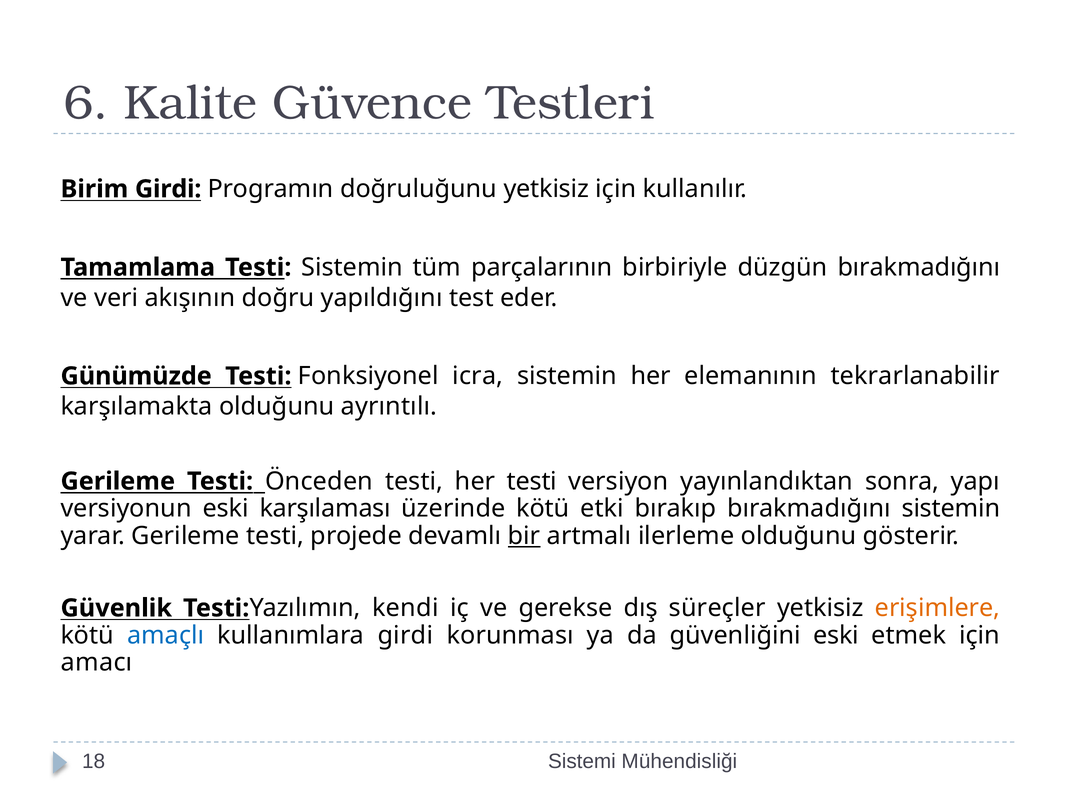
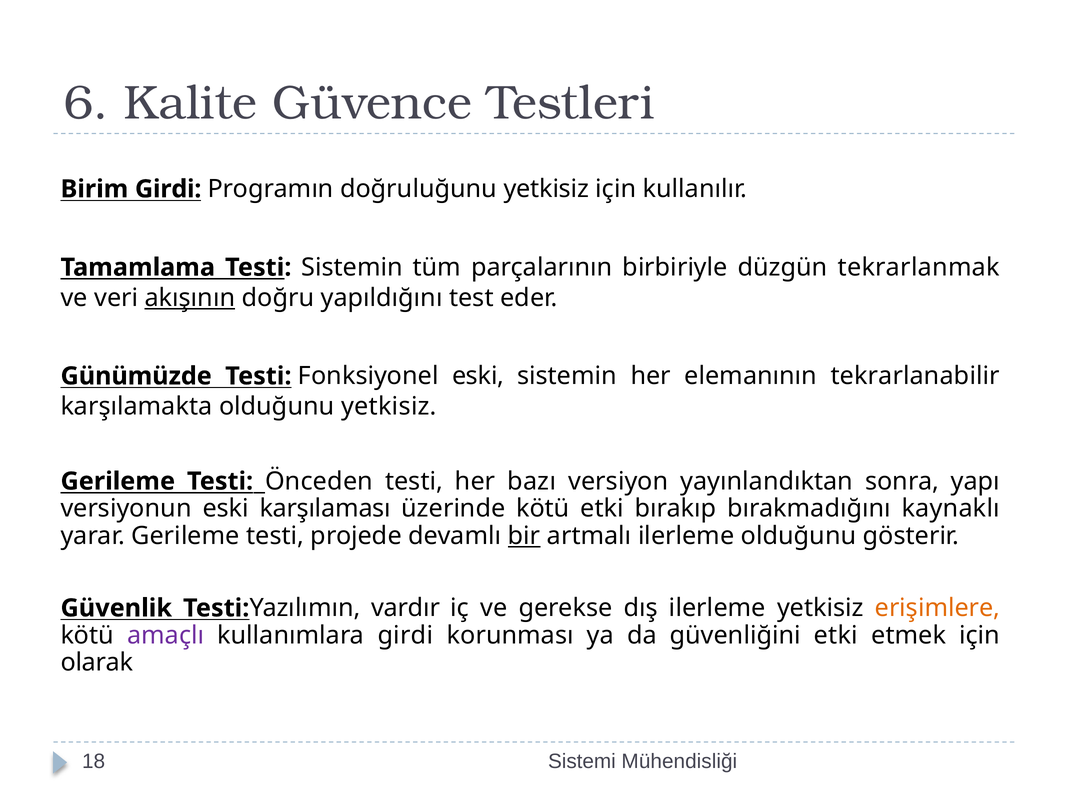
düzgün bırakmadığını: bırakmadığını -> tekrarlanmak (919, 267)
akışının underline: none -> present (190, 298)
Fonksiyonel icra: icra -> eski (478, 376)
olduğunu ayrıntılı: ayrıntılı -> yetkisiz (389, 406)
her testi: testi -> bazı (532, 481)
bırakmadığını sistemin: sistemin -> kaynaklı (951, 509)
kendi: kendi -> vardır (406, 608)
dış süreçler: süreçler -> ilerleme (717, 608)
amaçlı colour: blue -> purple (166, 635)
güvenliğini eski: eski -> etki (836, 635)
amacı: amacı -> olarak (97, 663)
